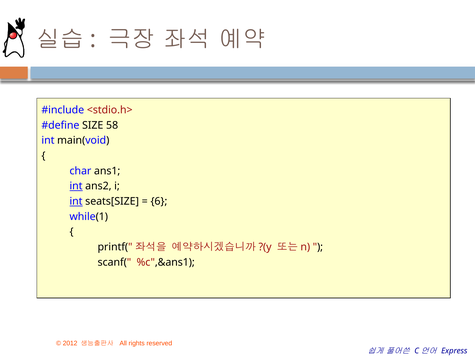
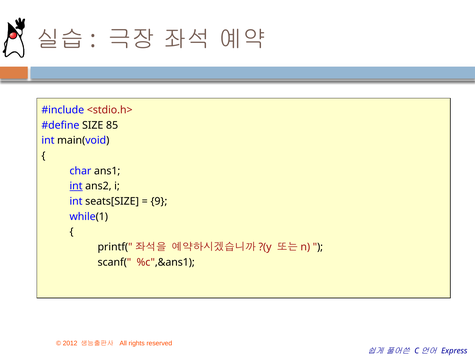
58: 58 -> 85 (112, 125)
int underline: present -> none (76, 201)
6: 6 -> 9 (159, 201)
